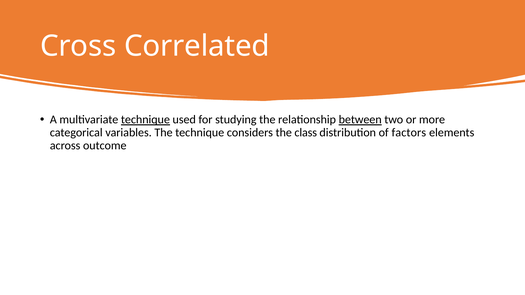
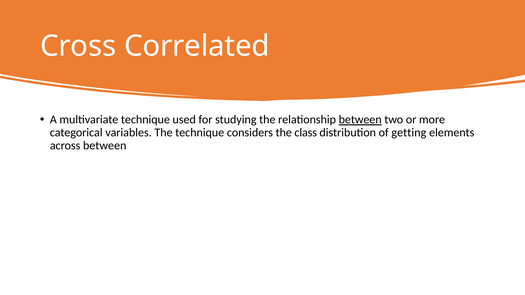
technique underline: present -> none (145, 120)
factors: factors -> getting (409, 133)
across outcome: outcome -> between (105, 146)
